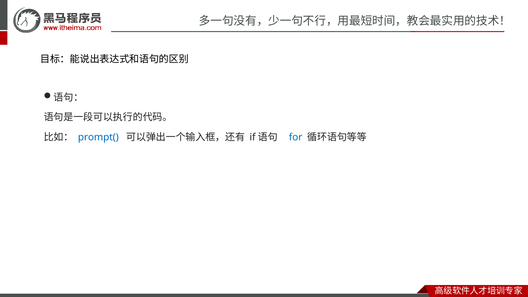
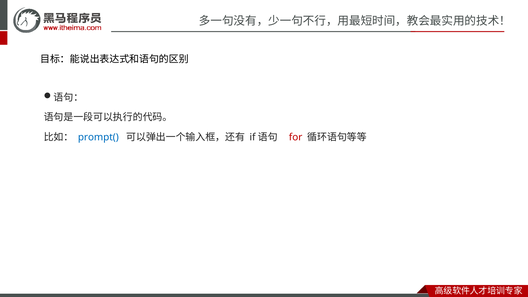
for colour: blue -> red (296, 137)
